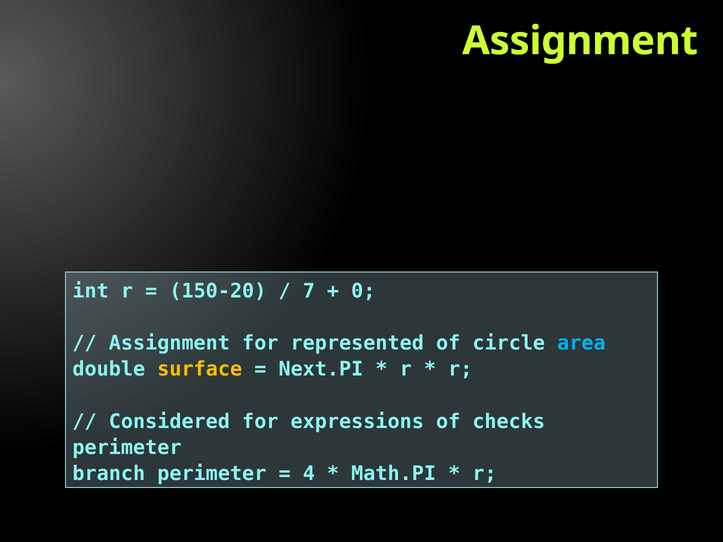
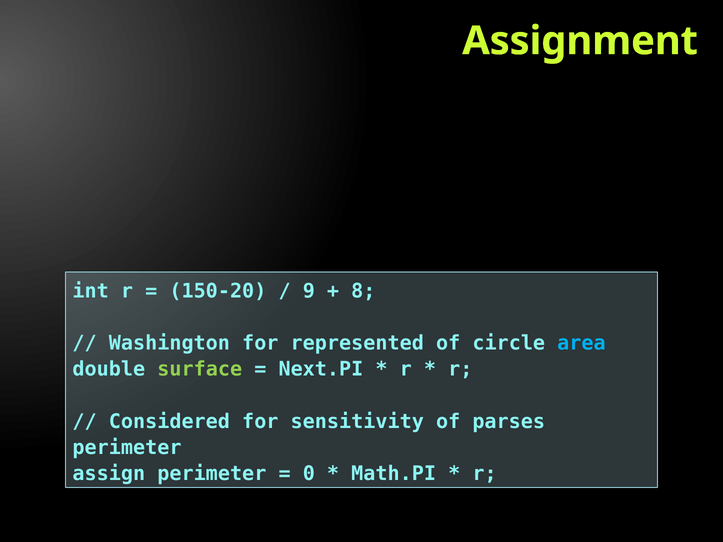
7: 7 -> 9 (309, 291)
0: 0 -> 8 (363, 291)
Assignment: Assignment -> Washington (169, 343)
surface colour: yellow -> light green (200, 369)
for expressions: expressions -> sensitivity (357, 422)
checks: checks -> parses (509, 422)
branch: branch -> assign (109, 474)
4: 4 -> 0 (309, 474)
